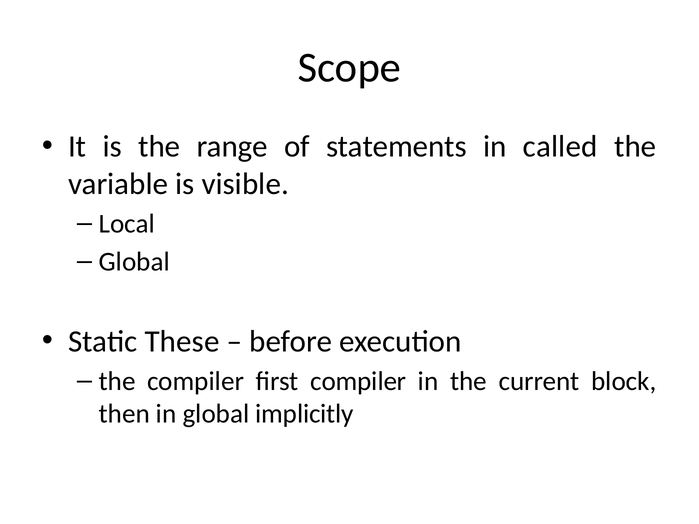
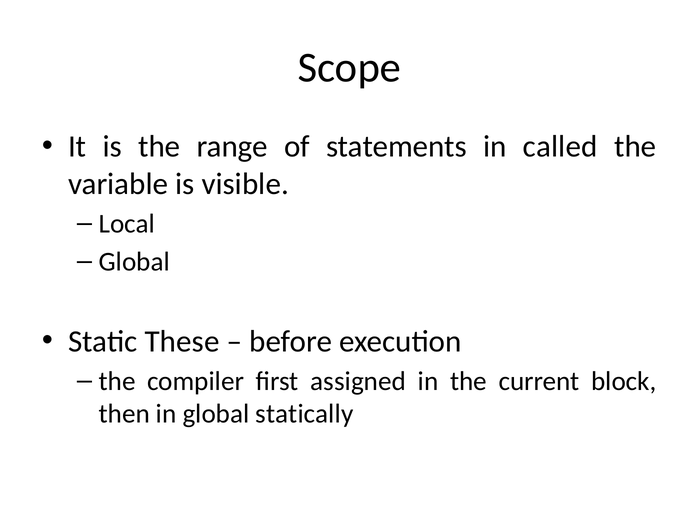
first compiler: compiler -> assigned (358, 382)
implicitly: implicitly -> statically (304, 414)
